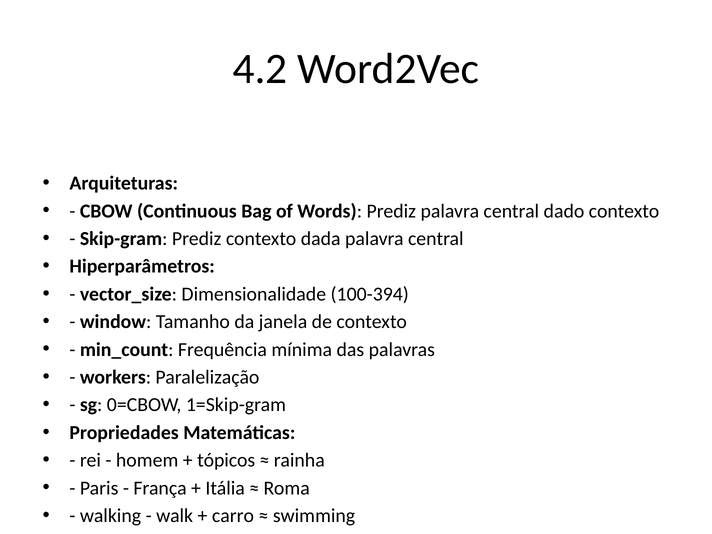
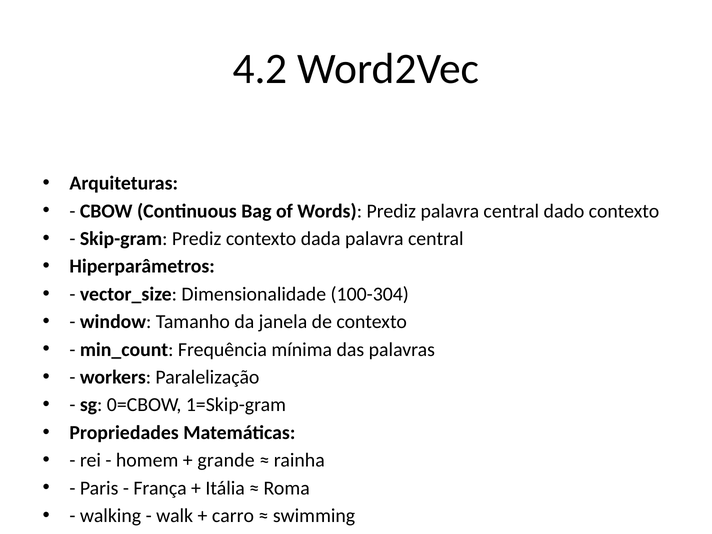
100-394: 100-394 -> 100-304 (370, 294)
tópicos: tópicos -> grande (226, 460)
